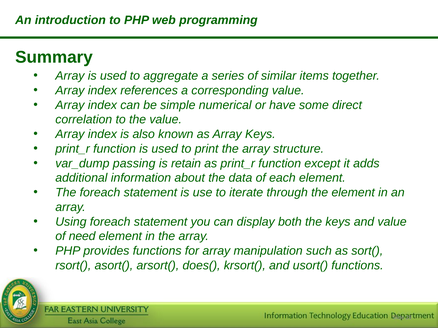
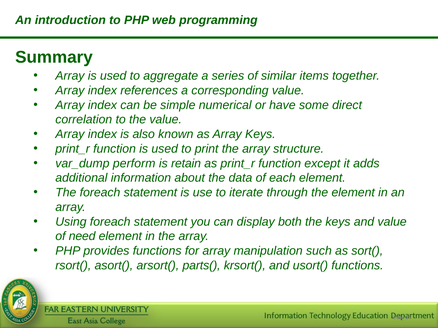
passing: passing -> perform (134, 164)
does(: does( -> parts( (202, 266)
